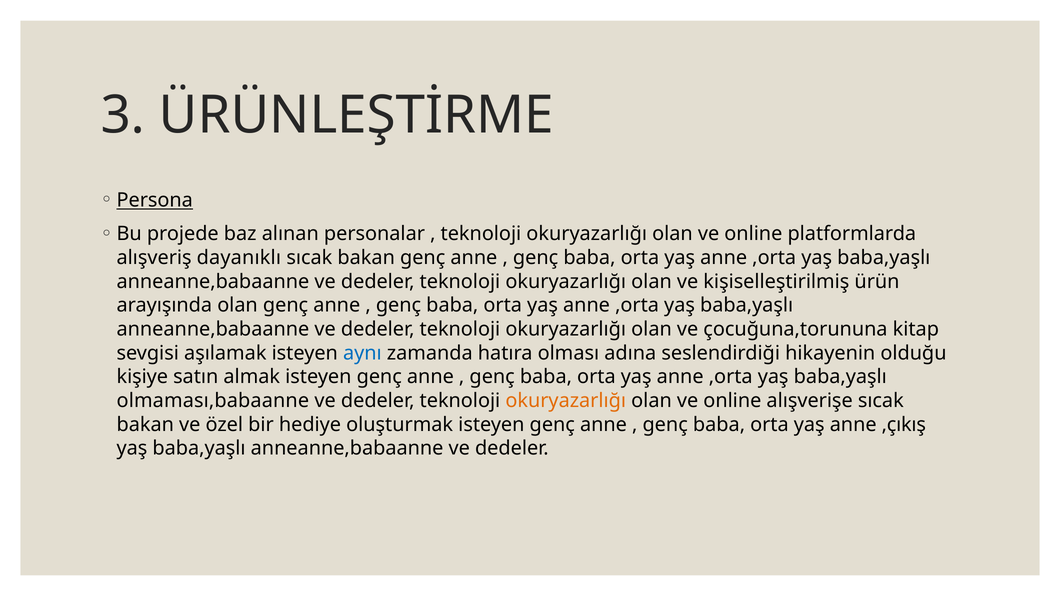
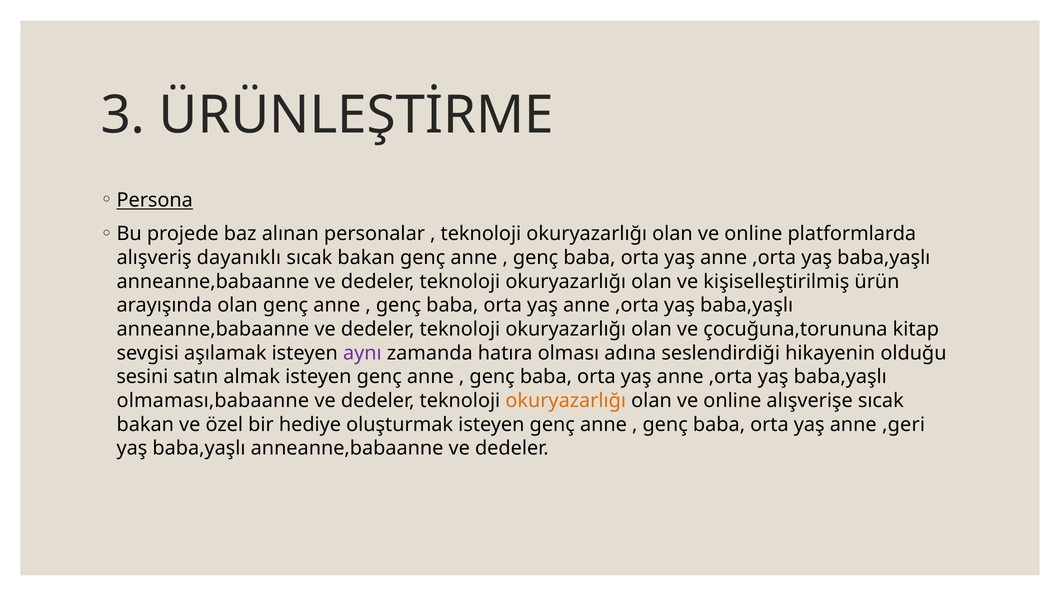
aynı colour: blue -> purple (362, 353)
kişiye: kişiye -> sesini (142, 377)
,çıkış: ,çıkış -> ,geri (904, 425)
